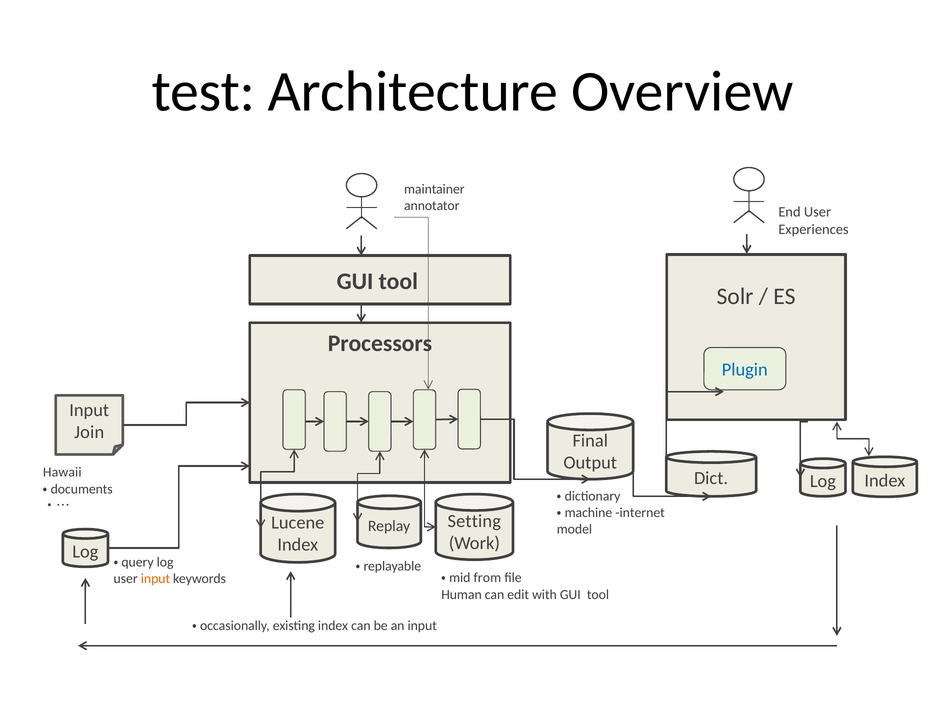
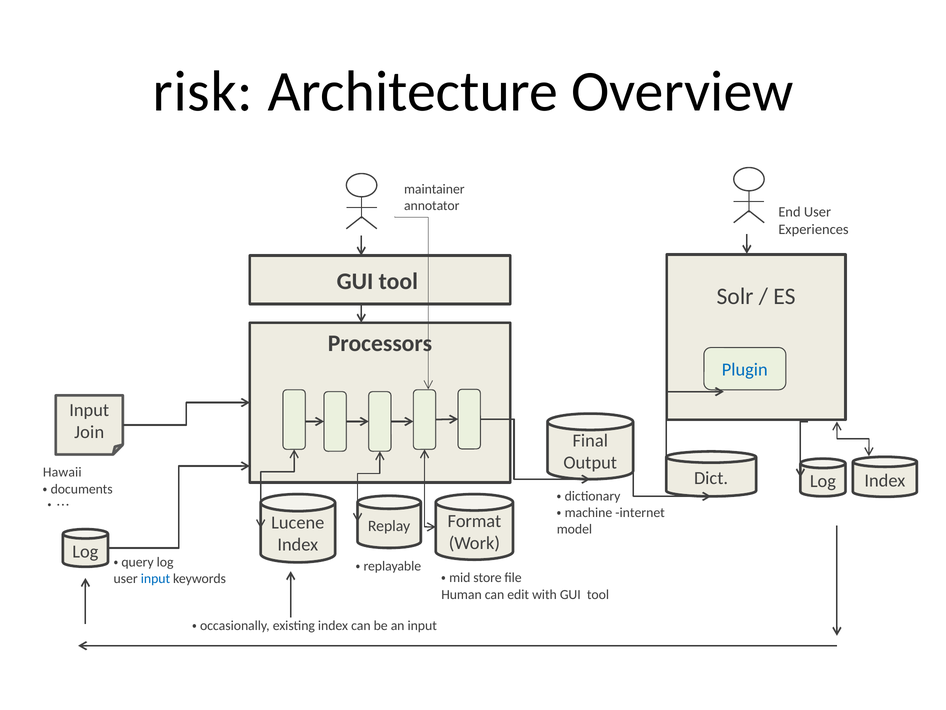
test: test -> risk (203, 92)
Setting: Setting -> Format (474, 521)
from: from -> store (487, 578)
input colour: orange -> blue (155, 578)
